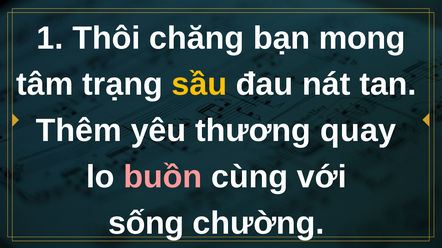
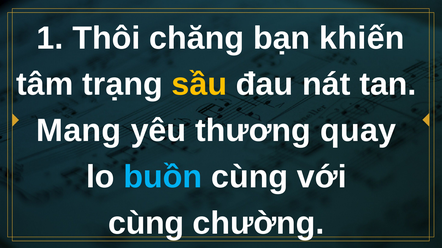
mong: mong -> khiến (362, 38)
Thêm: Thêm -> Mang (79, 131)
buồn colour: pink -> light blue (163, 177)
sống: sống -> cùng (146, 224)
